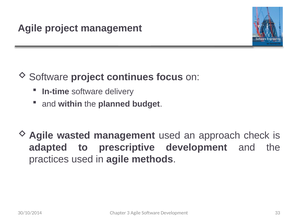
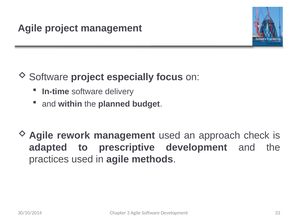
continues: continues -> especially (130, 77)
wasted: wasted -> rework (73, 136)
